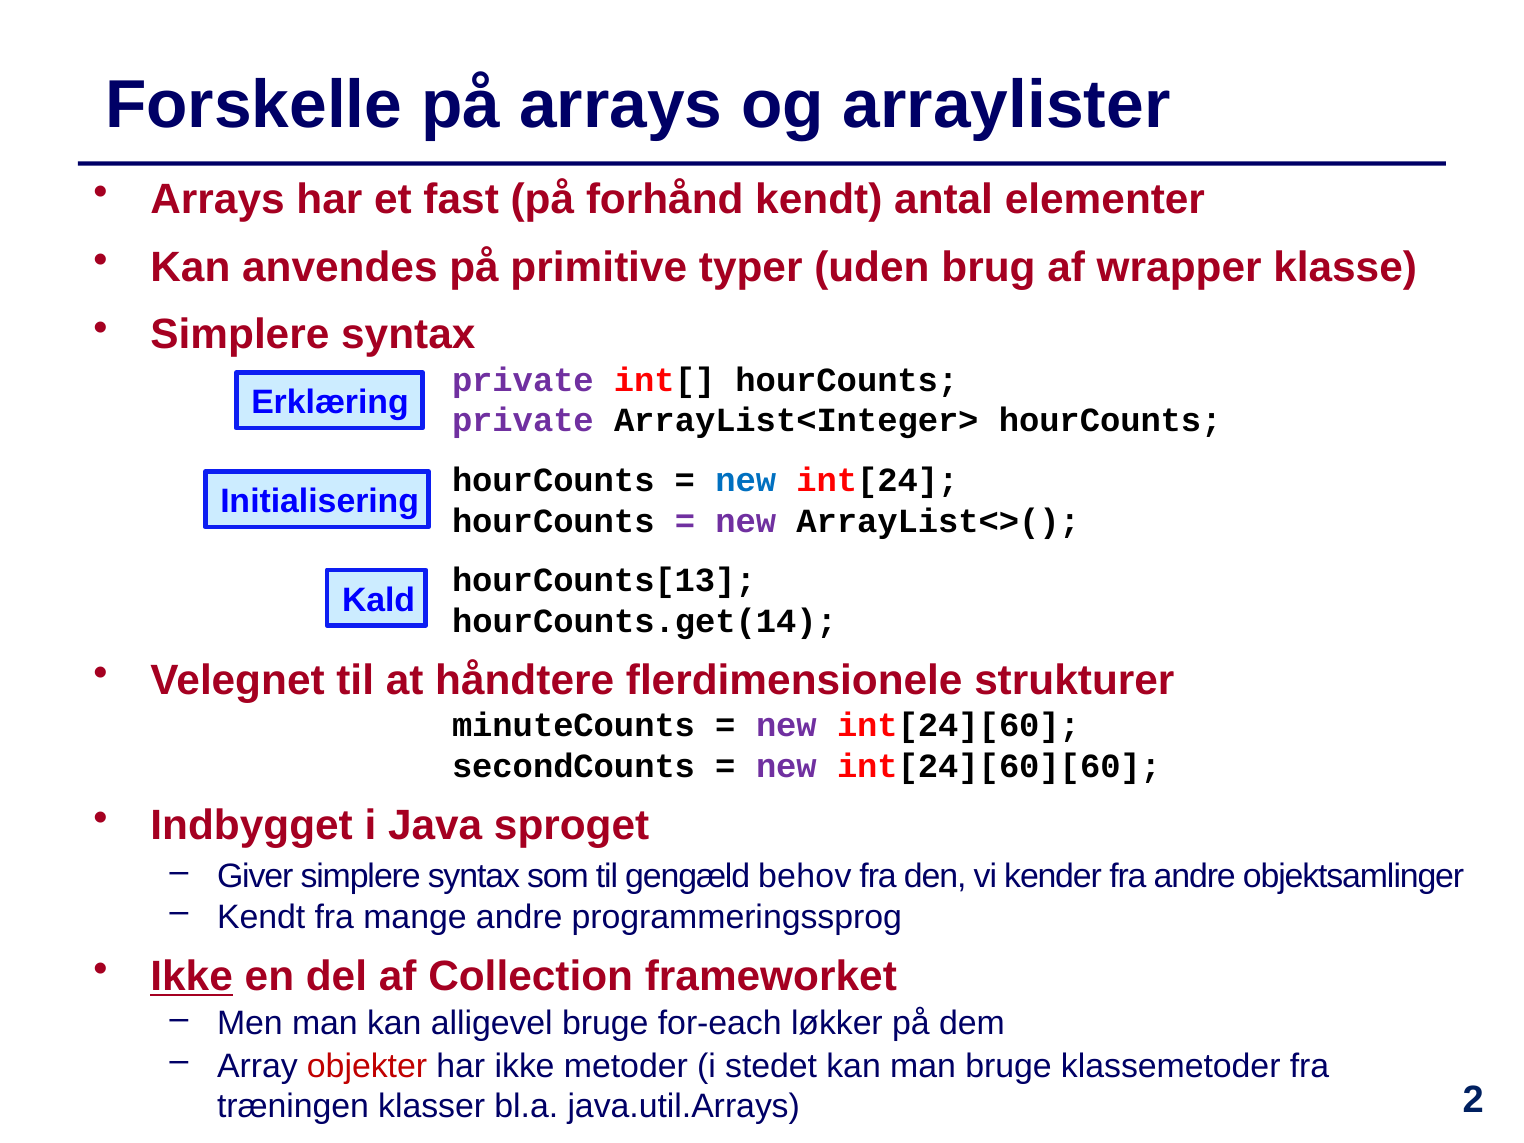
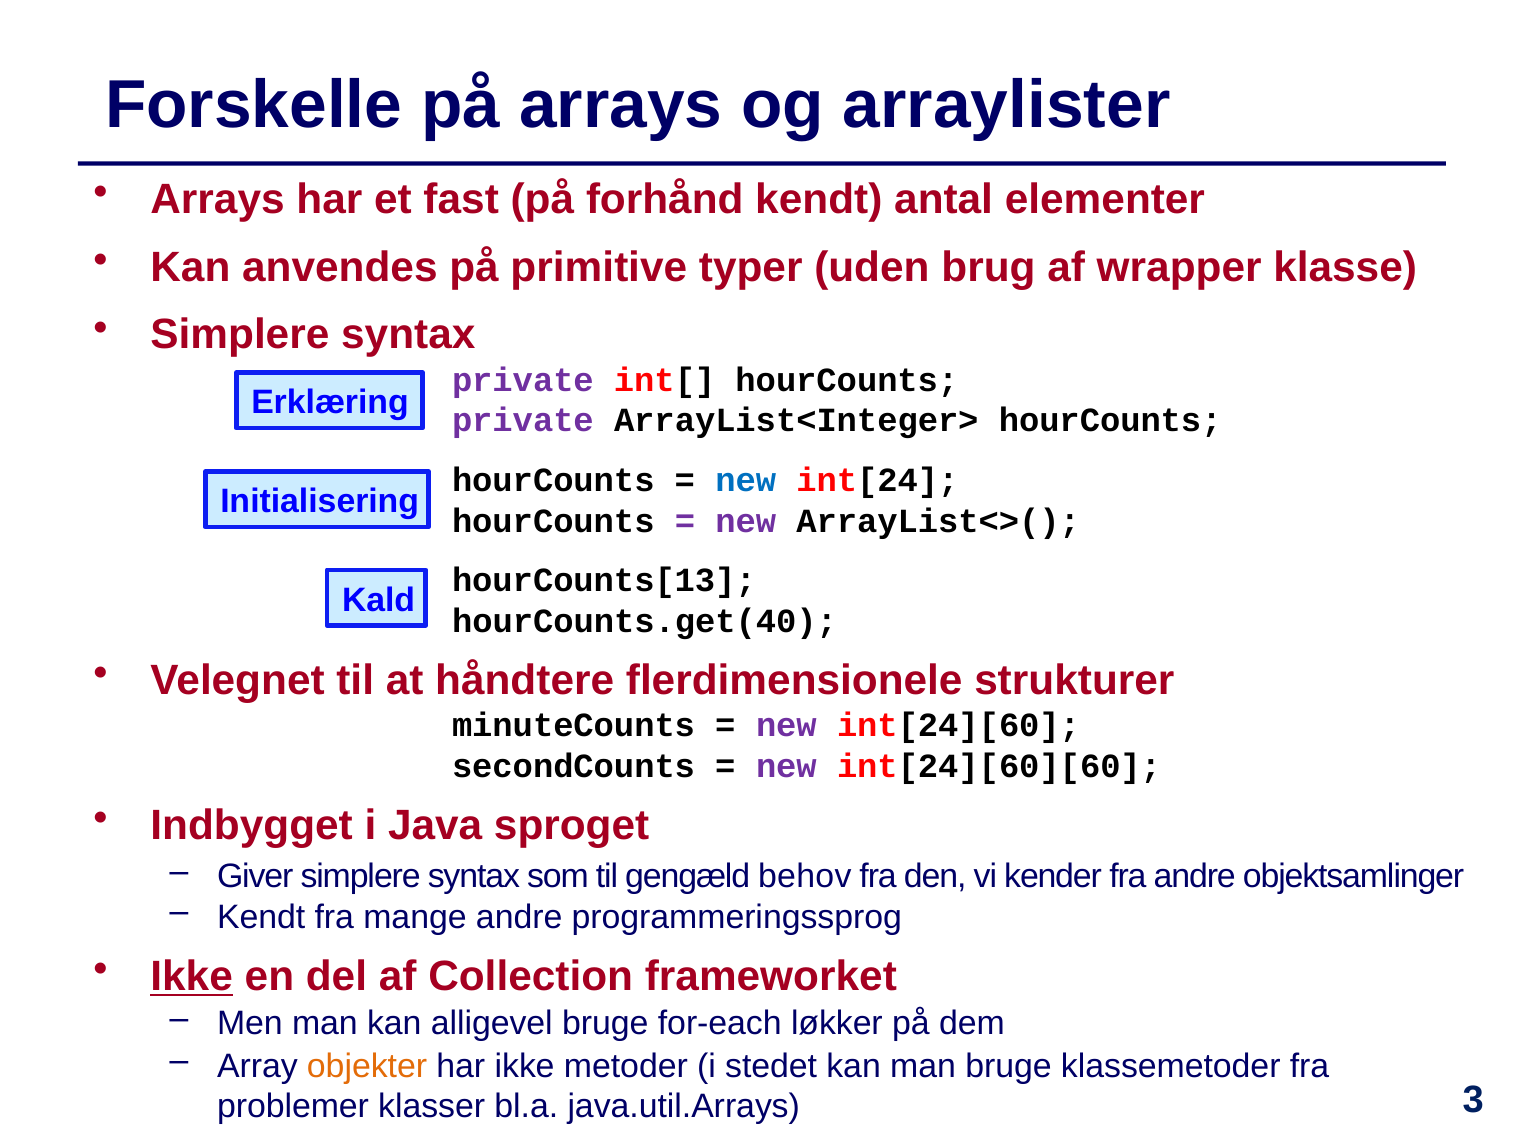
hourCounts.get(14: hourCounts.get(14 -> hourCounts.get(40 (644, 621)
objekter colour: red -> orange (367, 1066)
træningen: træningen -> problemer (293, 1107)
2: 2 -> 3 (1473, 1100)
